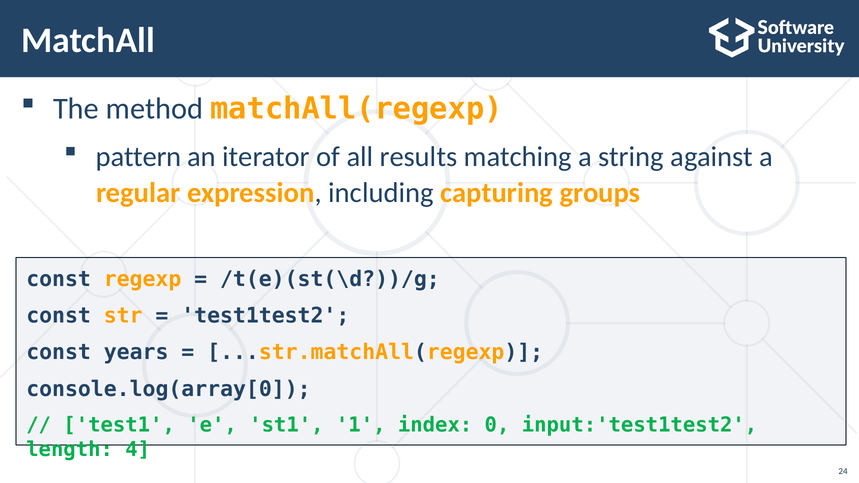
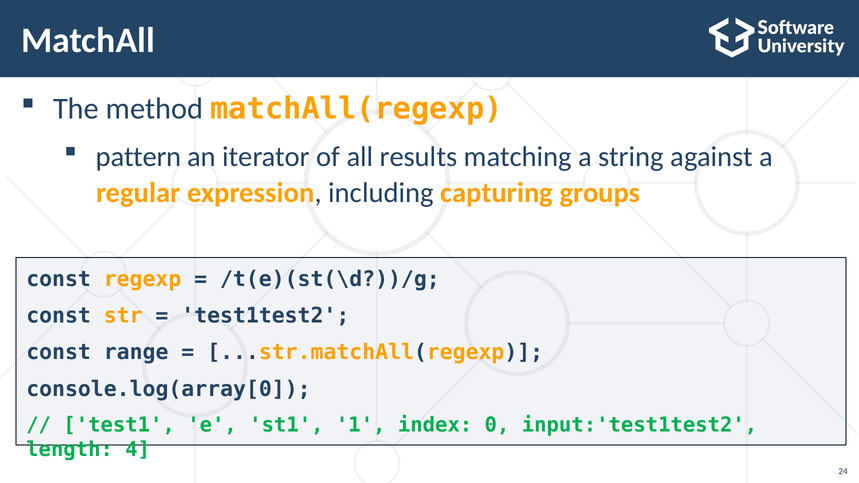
years: years -> range (136, 353)
